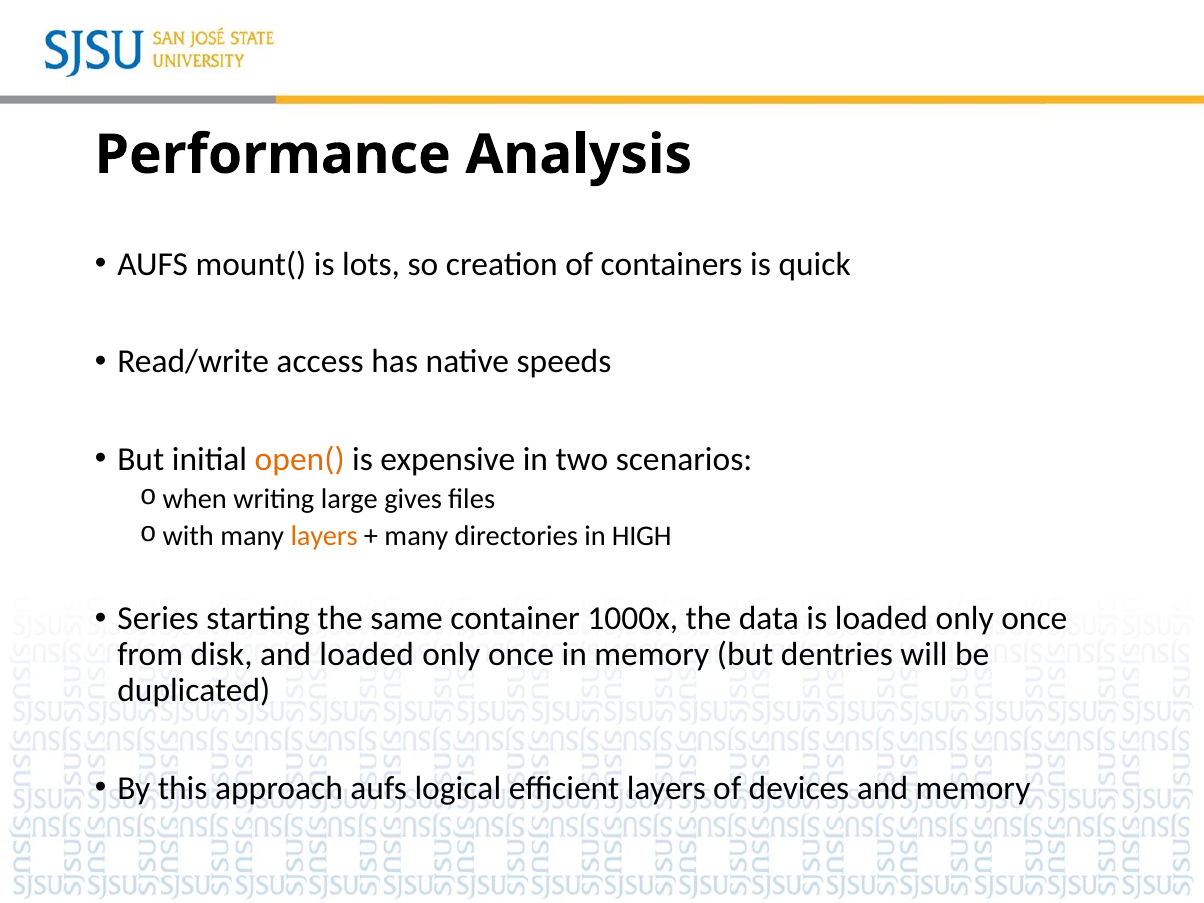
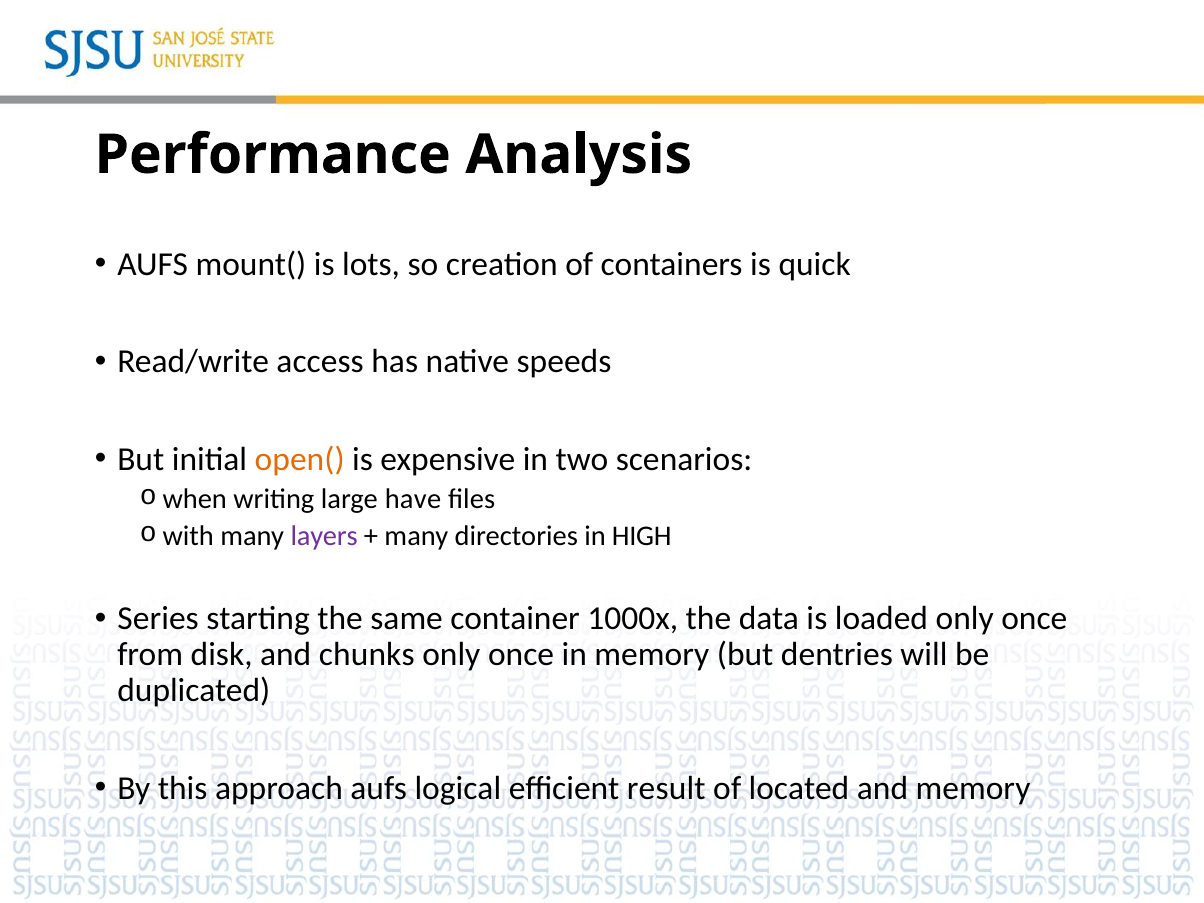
gives: gives -> have (413, 499)
layers colour: orange -> purple (324, 536)
and loaded: loaded -> chunks (367, 655)
efficient layers: layers -> result (666, 788)
devices: devices -> located (799, 788)
